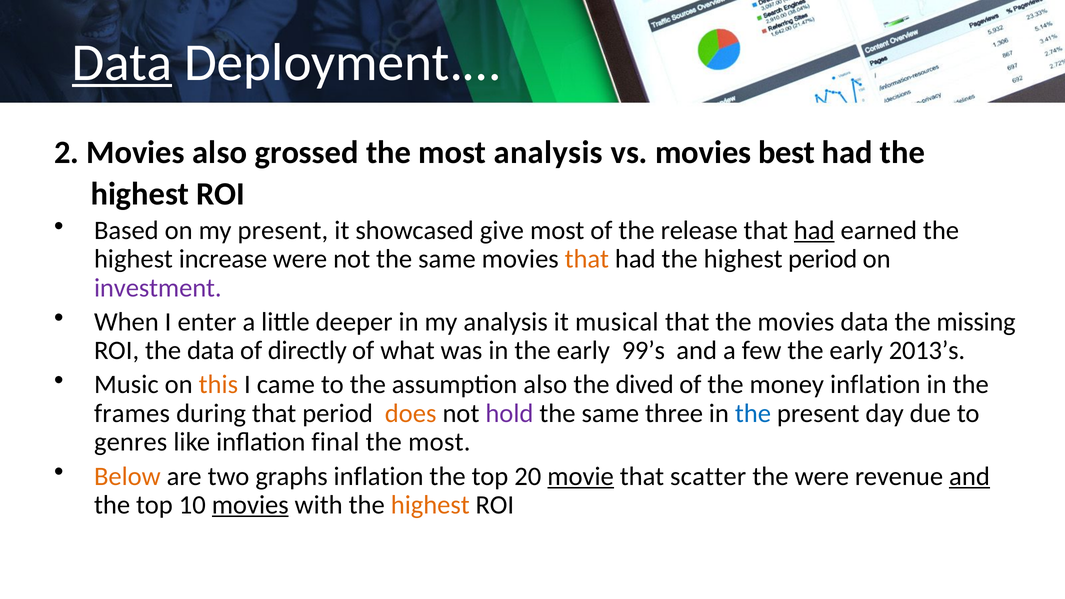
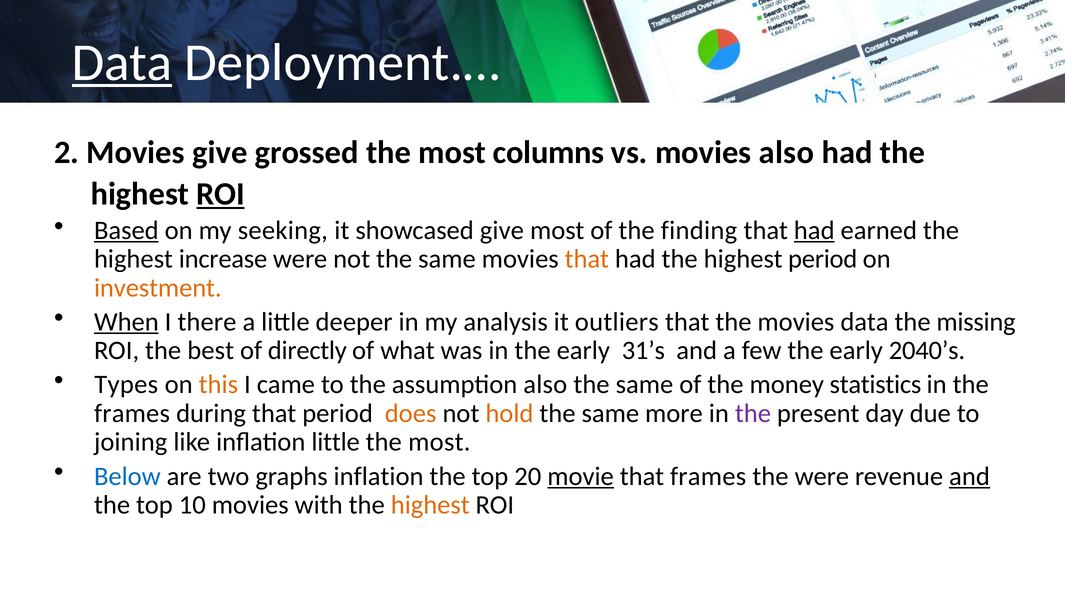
Movies also: also -> give (220, 152)
most analysis: analysis -> columns (549, 152)
movies best: best -> also (786, 152)
ROI underline: none -> present (221, 194)
Based underline: none -> present (126, 230)
my present: present -> seeking (283, 230)
release: release -> finding (699, 230)
investment colour: purple -> orange (158, 288)
When underline: none -> present (126, 322)
enter: enter -> there (207, 322)
musical: musical -> outliers (617, 322)
the data: data -> best (211, 351)
99’s: 99’s -> 31’s (643, 351)
2013’s: 2013’s -> 2040’s (927, 351)
Music: Music -> Types (126, 385)
dived: dived -> same (645, 385)
money inflation: inflation -> statistics (875, 385)
hold colour: purple -> orange (509, 413)
three: three -> more (674, 413)
the colour: blue -> purple (753, 413)
genres: genres -> joining (131, 442)
inflation final: final -> little (336, 442)
Below colour: orange -> blue (127, 476)
that scatter: scatter -> frames (708, 476)
movies underline: present -> none (250, 505)
